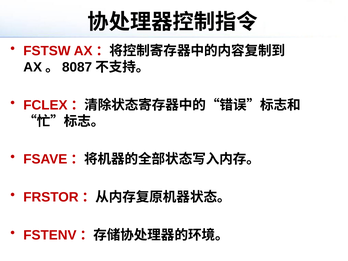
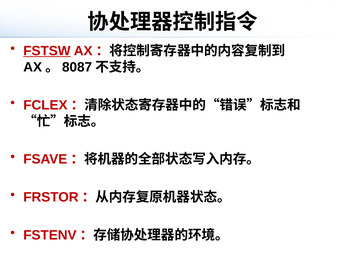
FSTSW underline: none -> present (47, 51)
